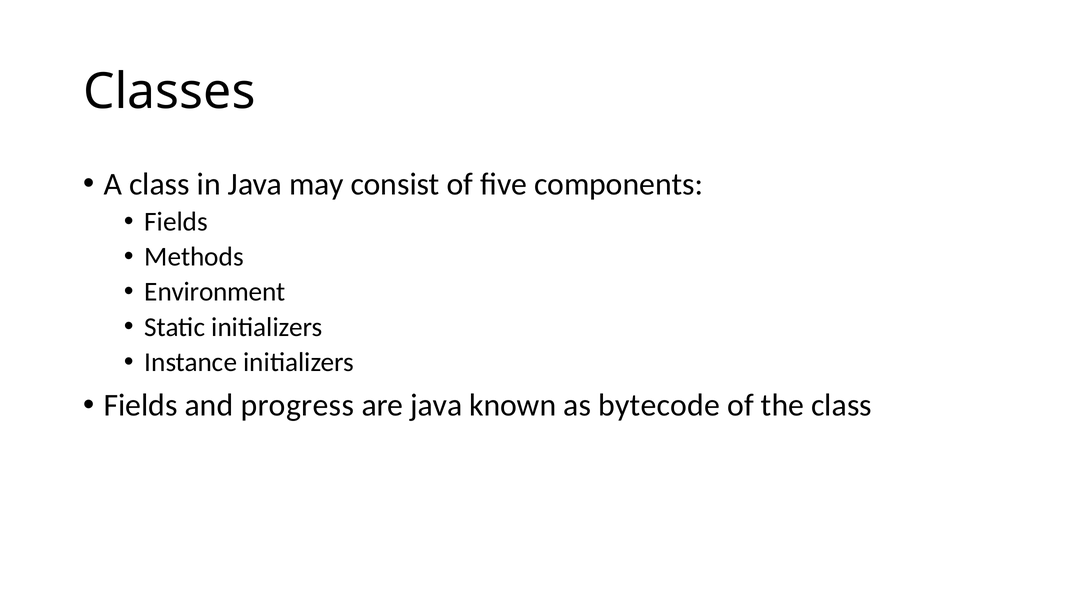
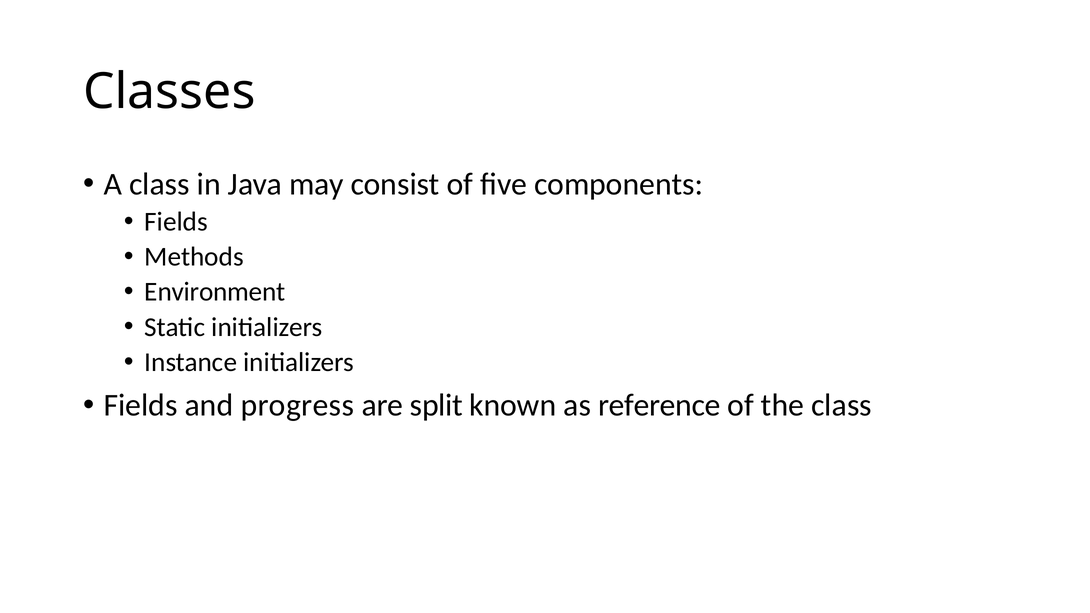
are java: java -> split (436, 405)
bytecode: bytecode -> reference (659, 405)
